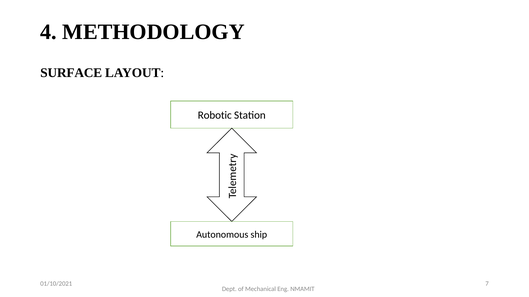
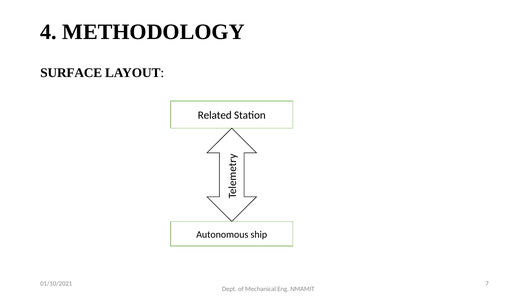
Robotic: Robotic -> Related (215, 116)
